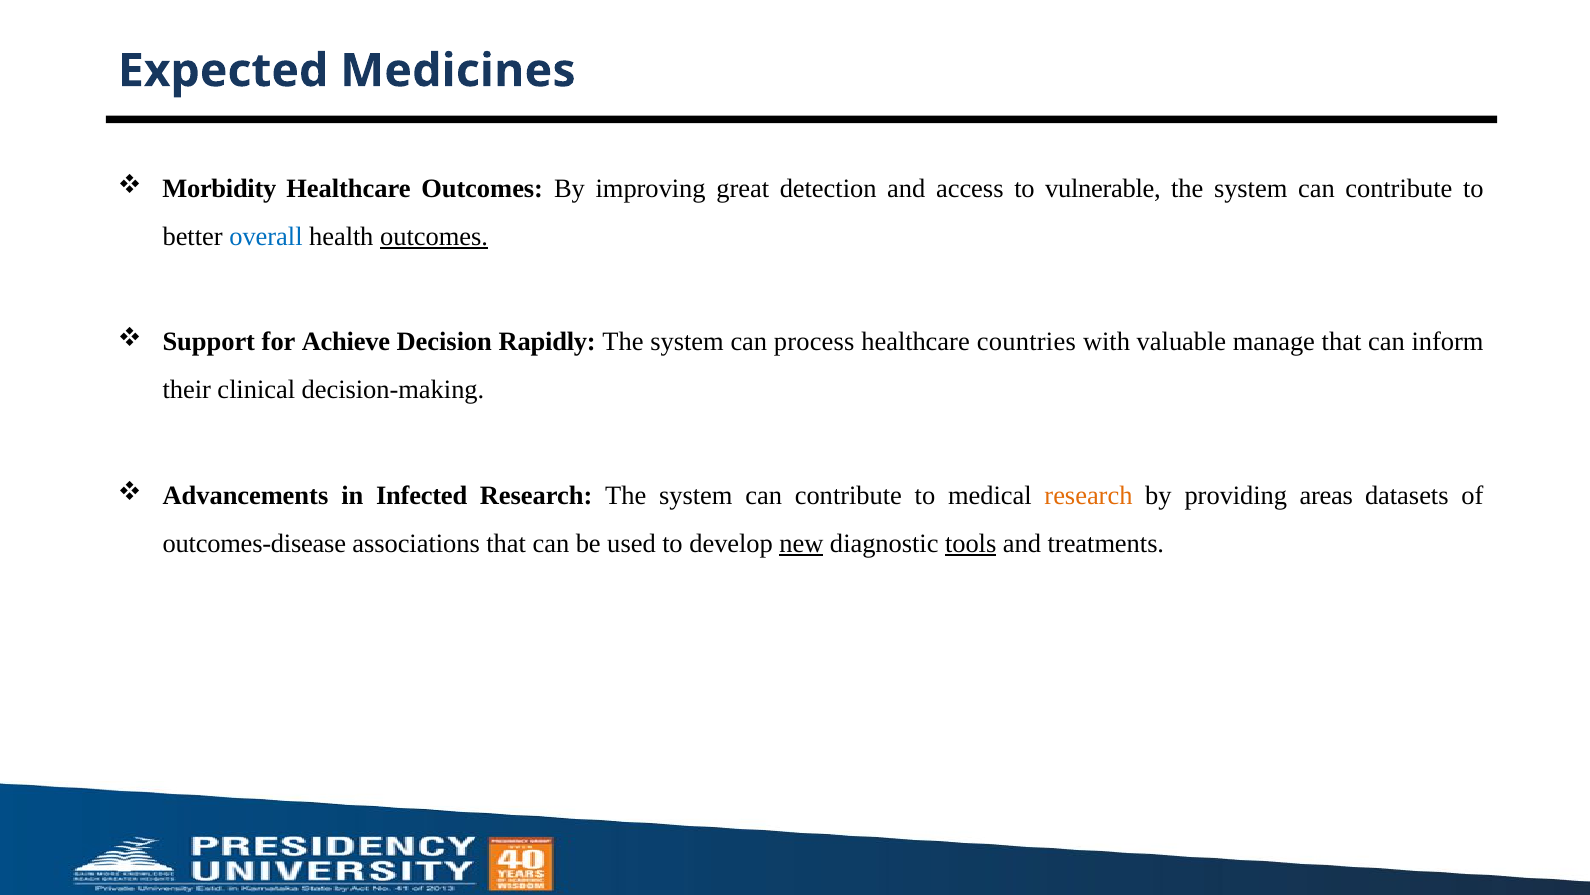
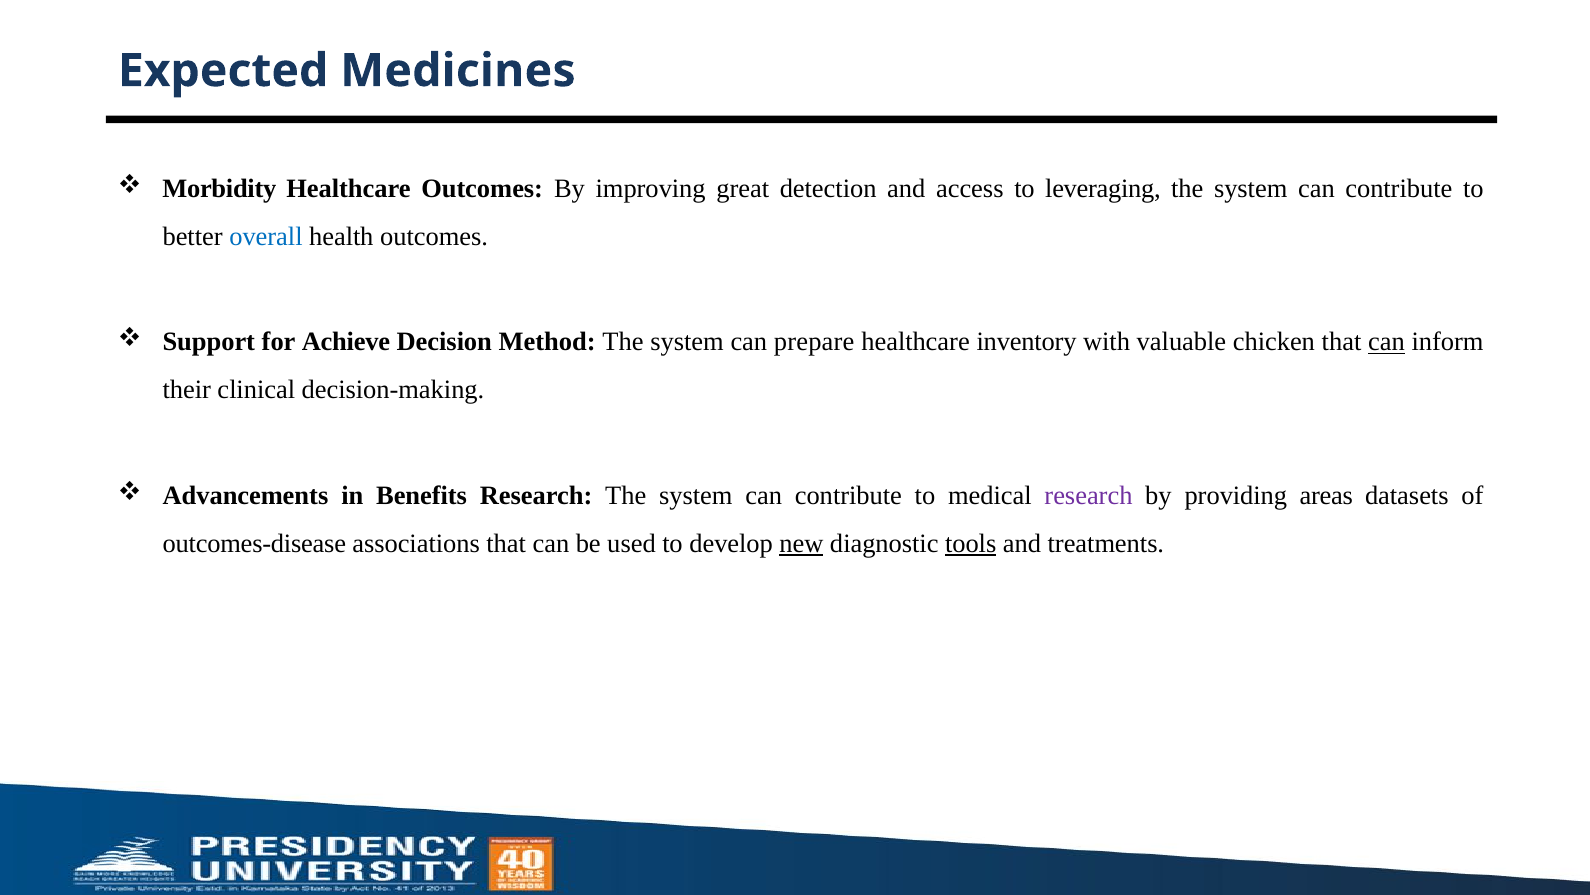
vulnerable: vulnerable -> leveraging (1103, 189)
outcomes underline: present -> none (434, 236)
Rapidly: Rapidly -> Method (547, 342)
process: process -> prepare (814, 342)
countries: countries -> inventory (1027, 342)
manage: manage -> chicken (1274, 342)
can underline: none -> present (1386, 342)
Infected: Infected -> Benefits (422, 495)
research colour: orange -> purple (1088, 495)
